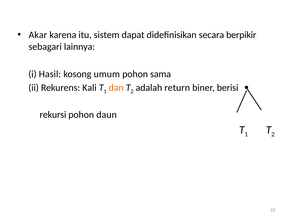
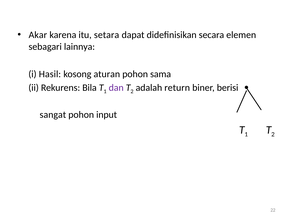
sistem: sistem -> setara (107, 35)
berpikir: berpikir -> elemen (241, 35)
umum: umum -> aturan (107, 74)
Kali: Kali -> Bila (89, 88)
dan colour: orange -> purple (116, 88)
rekursi: rekursi -> sangat (53, 115)
daun: daun -> input (107, 115)
